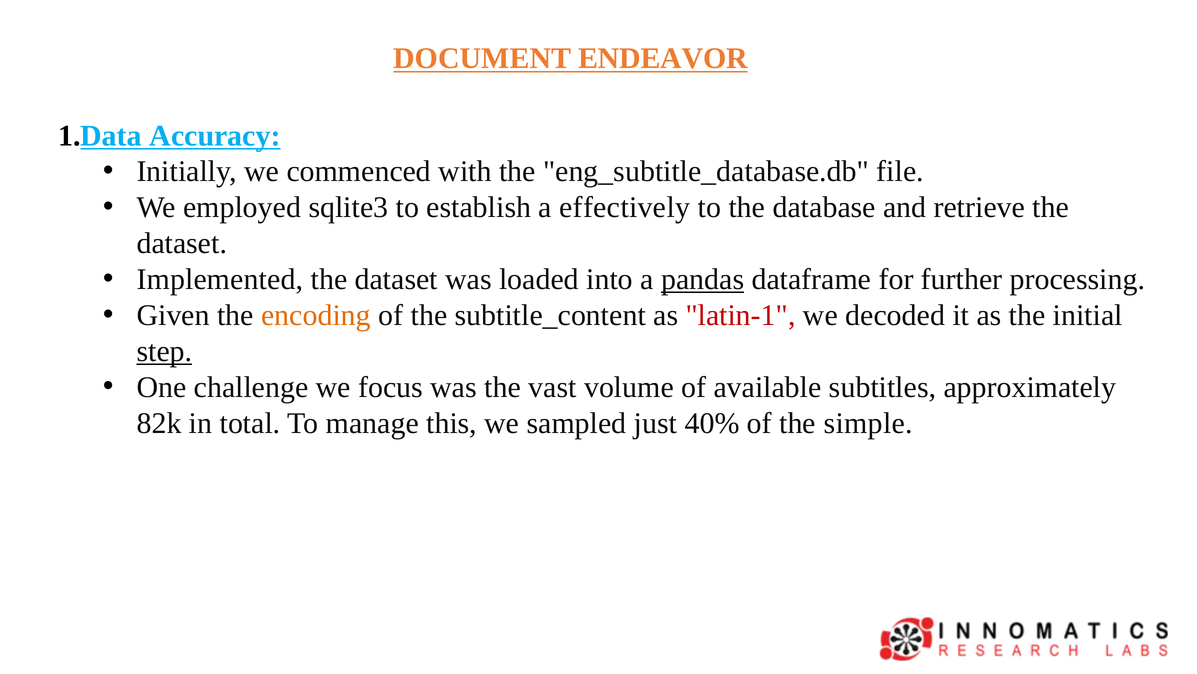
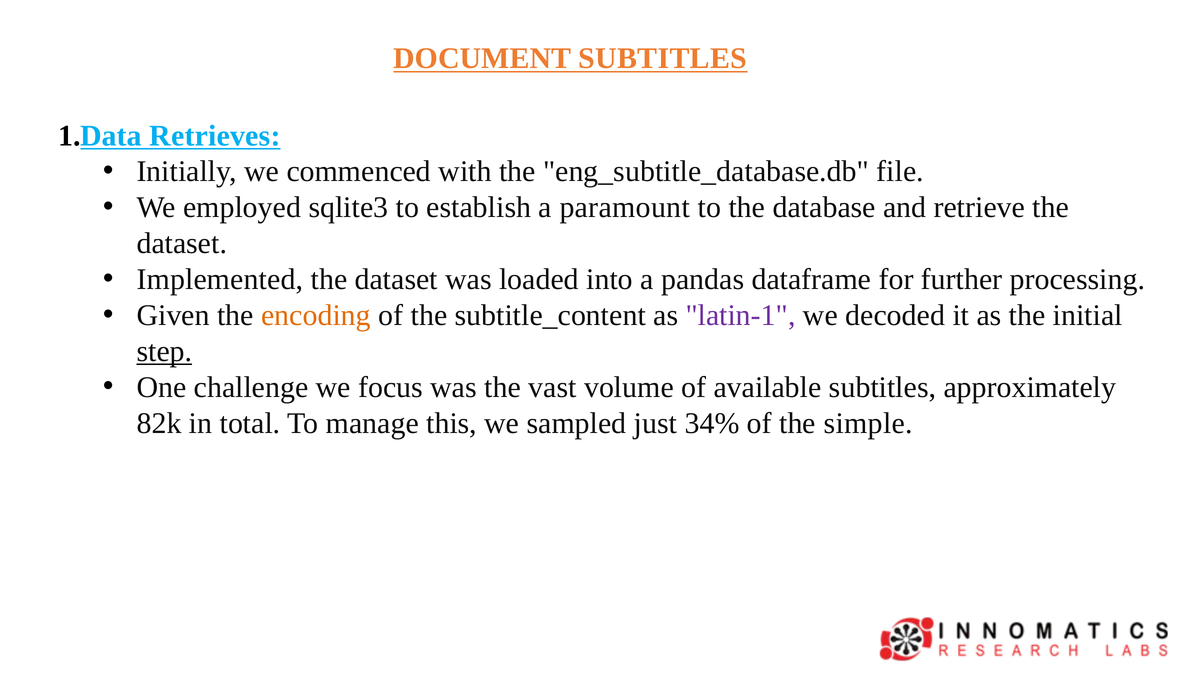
DOCUMENT ENDEAVOR: ENDEAVOR -> SUBTITLES (663, 58)
Accuracy: Accuracy -> Retrieves (215, 135)
effectively: effectively -> paramount (625, 207)
pandas underline: present -> none (703, 279)
latin-1 colour: red -> purple (741, 315)
40%: 40% -> 34% (712, 423)
